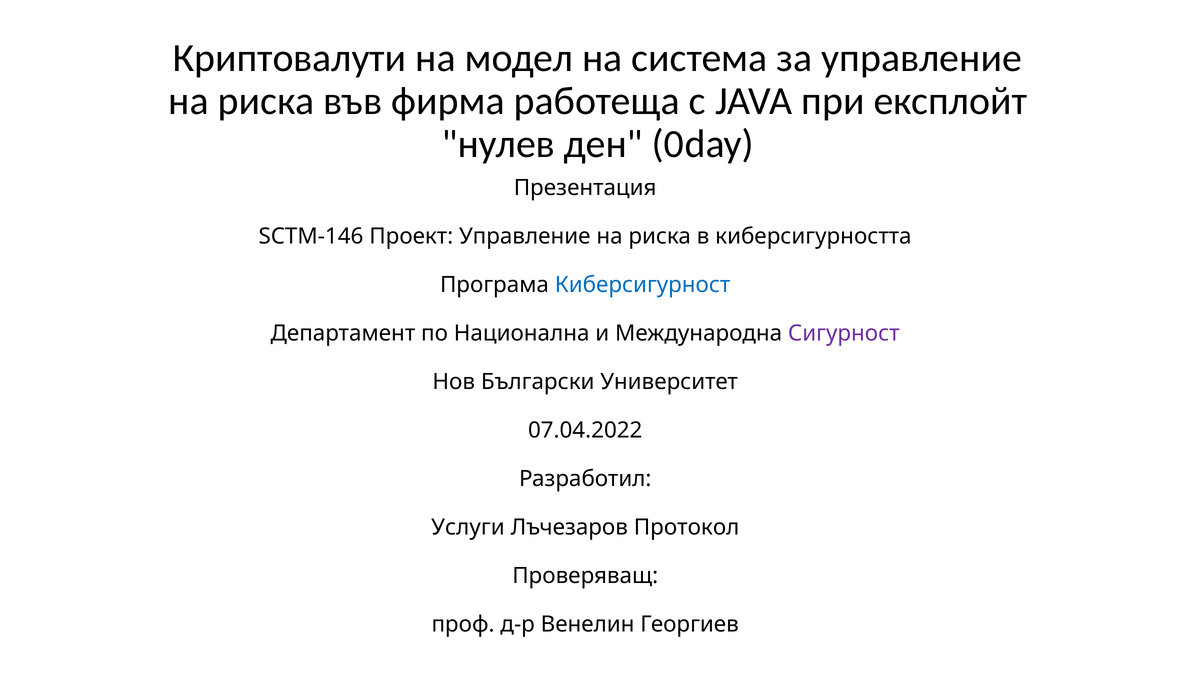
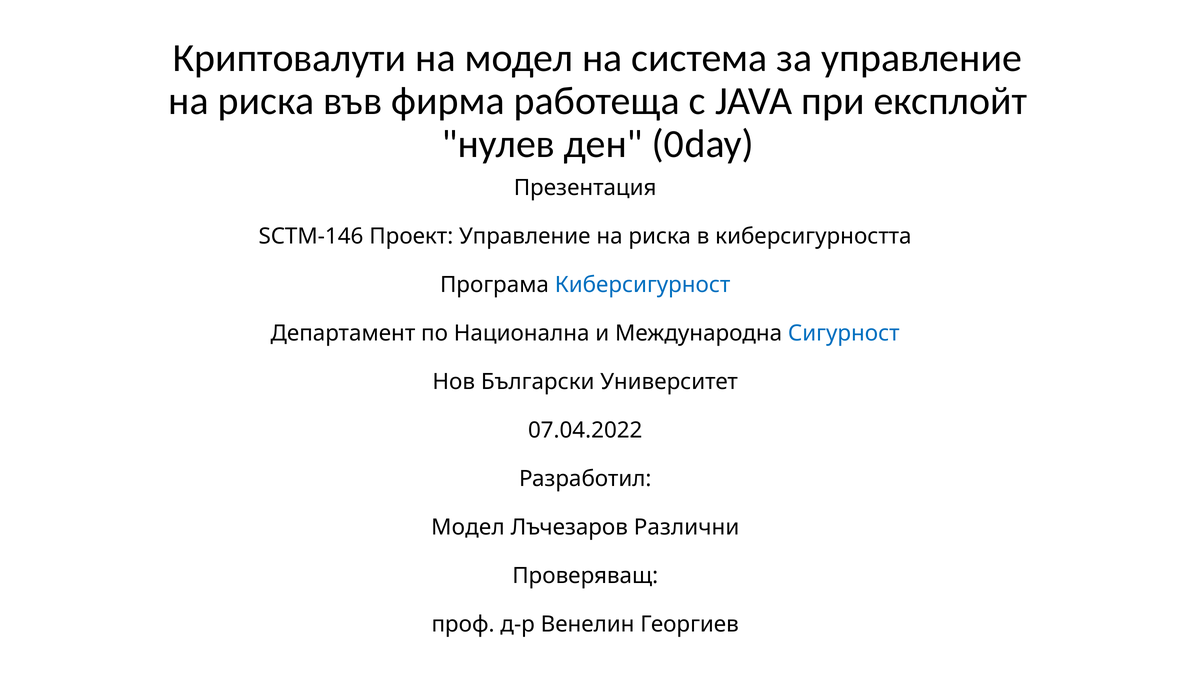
Сигурност colour: purple -> blue (844, 333)
Услуги: Услуги -> Модел (468, 527)
Протокол: Протокол -> Различни (687, 527)
